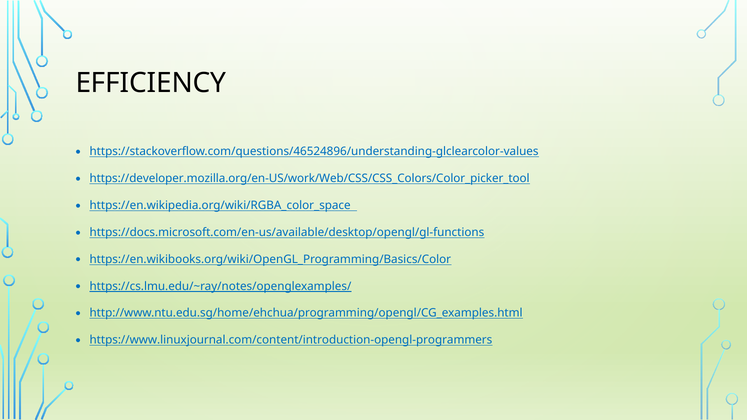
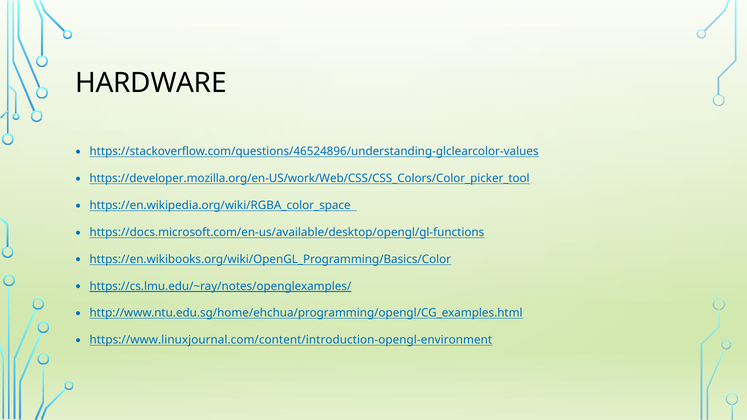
EFFICIENCY: EFFICIENCY -> HARDWARE (151, 83)
https://www.linuxjournal.com/content/introduction-opengl-programmers: https://www.linuxjournal.com/content/introduction-opengl-programmers -> https://www.linuxjournal.com/content/introduction-opengl-environment (291, 340)
